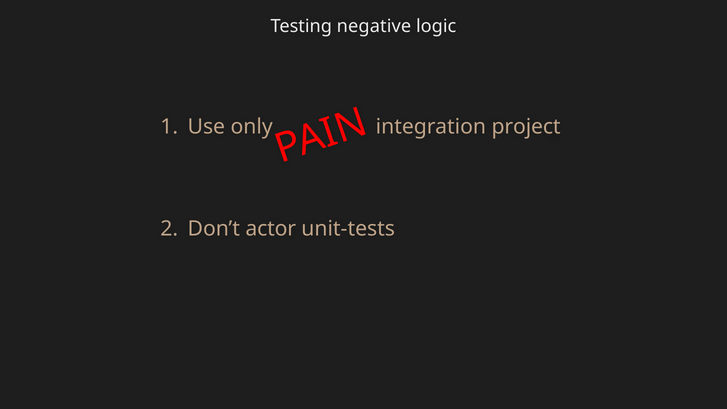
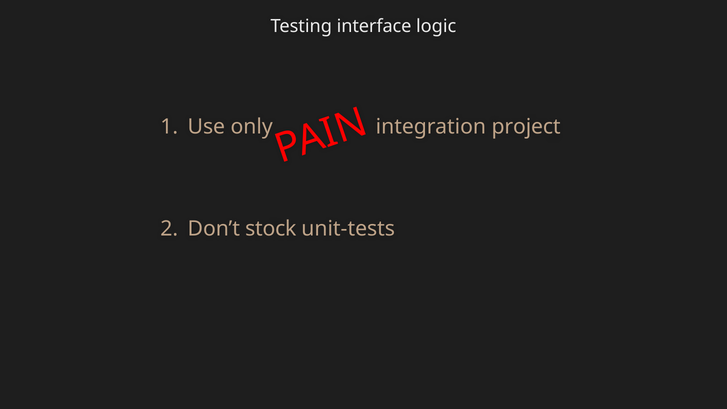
negative: negative -> interface (374, 26)
actor: actor -> stock (271, 229)
